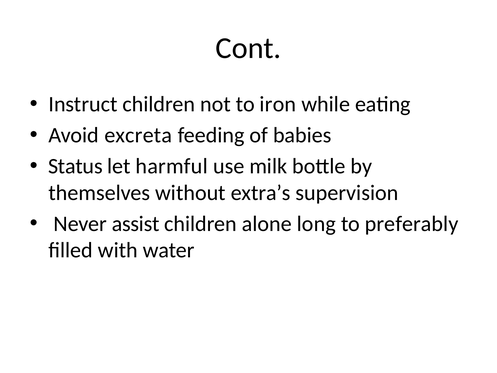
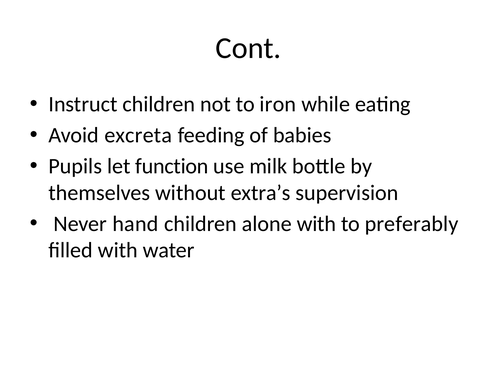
Status: Status -> Pupils (75, 166)
harmful: harmful -> function (172, 166)
assist: assist -> hand (135, 224)
alone long: long -> with (316, 224)
